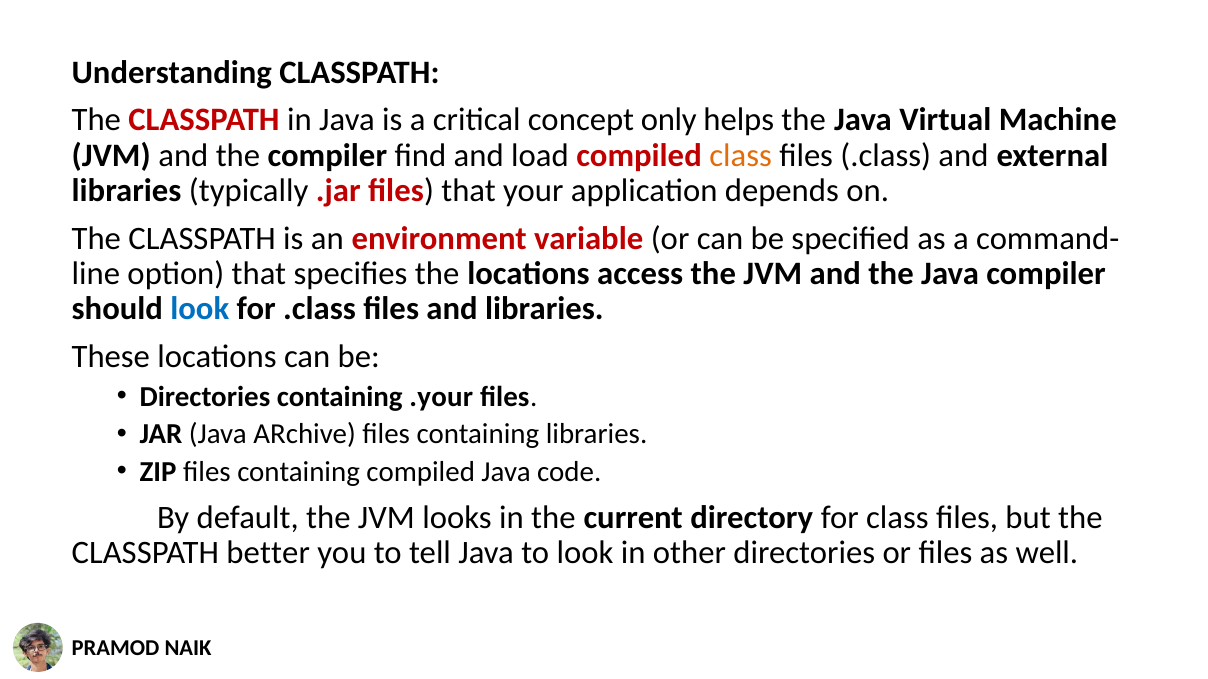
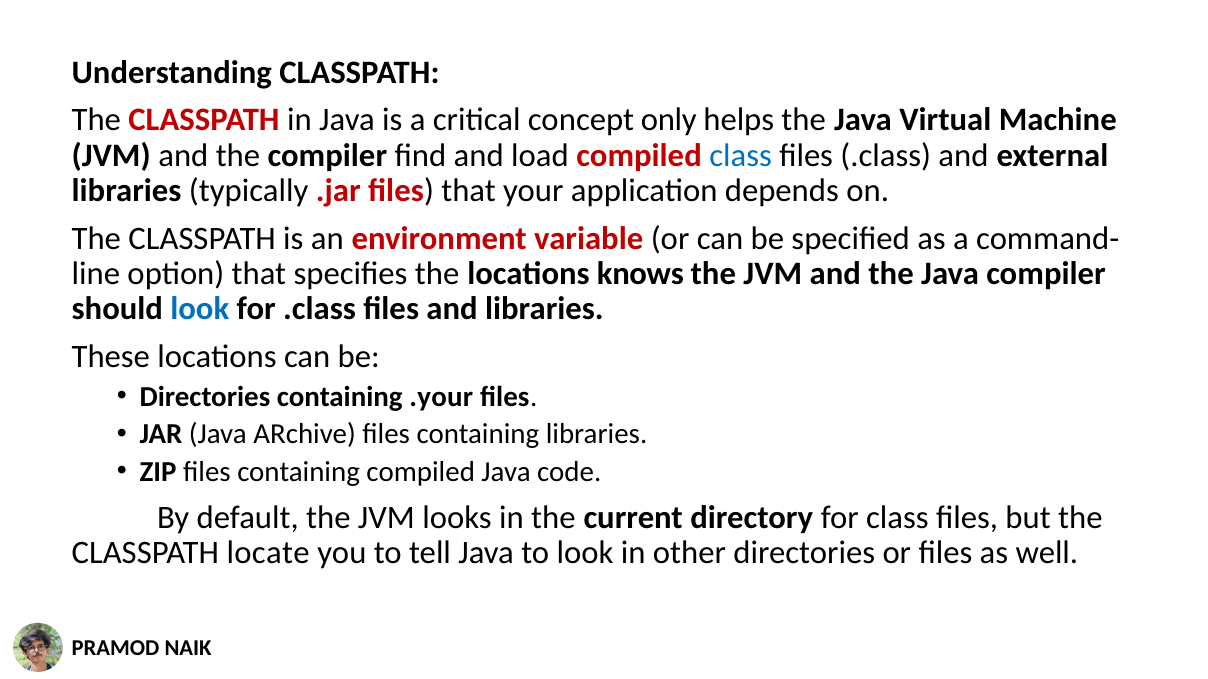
class colour: orange -> blue (741, 156)
access: access -> knows (640, 274)
better: better -> locate (268, 553)
